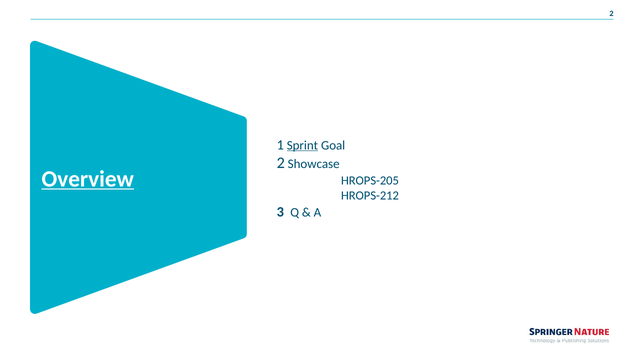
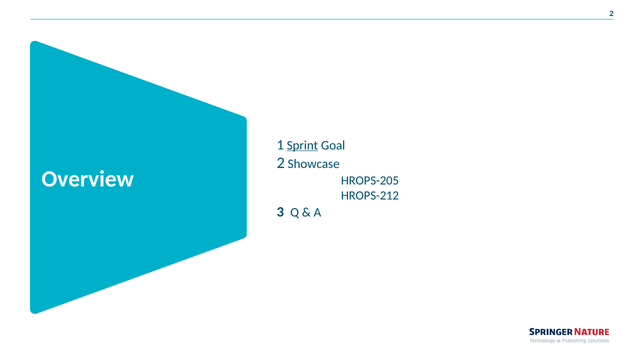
Overview underline: present -> none (88, 179)
